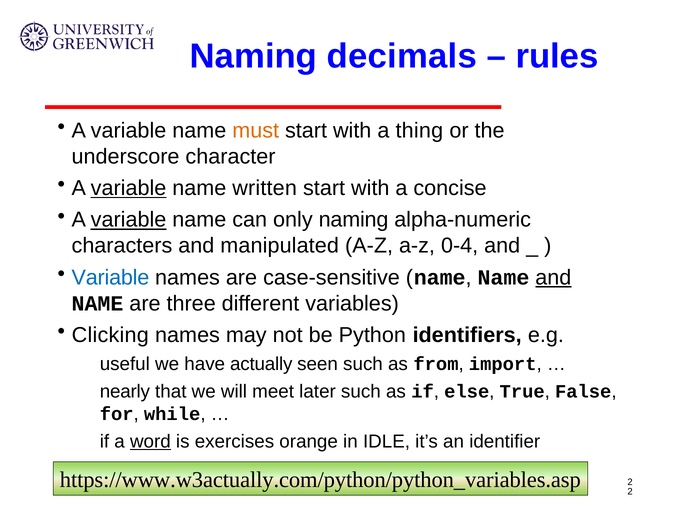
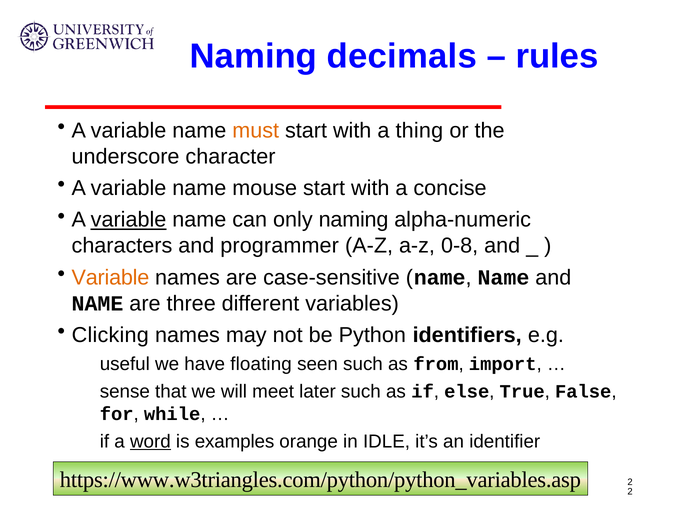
variable underline: present -> none (129, 188)
written: written -> mouse (265, 188)
manipulated: manipulated -> programmer (280, 246)
0-4: 0-4 -> 0-8 (460, 246)
Variable colour: blue -> orange (110, 277)
and underline: present -> none (553, 277)
actually: actually -> floating (261, 364)
nearly: nearly -> sense (125, 391)
exercises: exercises -> examples (235, 441)
https://www.w3actually.com/python/python_variables.asp: https://www.w3actually.com/python/python_variables.asp -> https://www.w3triangles.com/python/python_variables.asp (320, 480)
